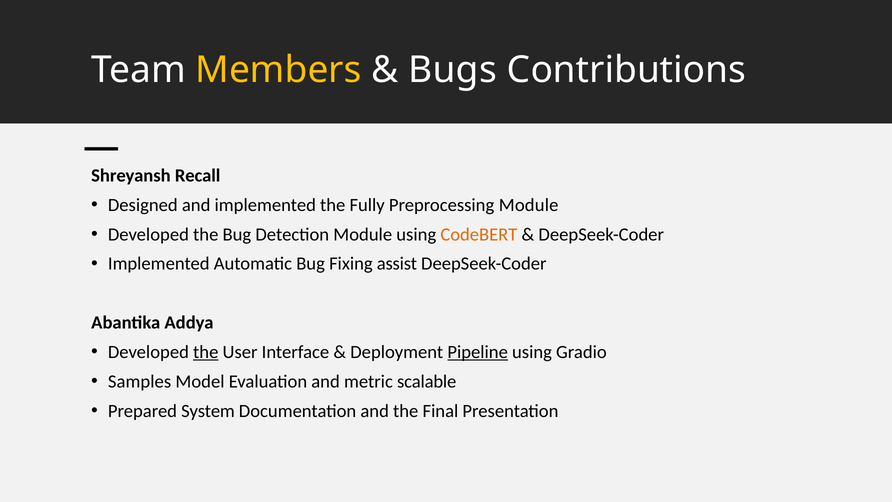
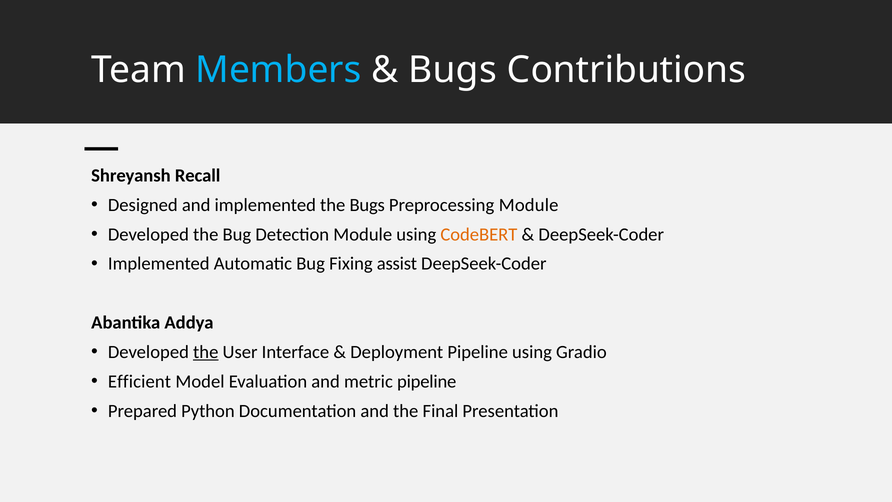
Members colour: yellow -> light blue (278, 70)
the Fully: Fully -> Bugs (367, 205)
Pipeline underline: present -> none (478, 352)
Samples: Samples -> Efficient (140, 381)
metric scalable: scalable -> pipeline (427, 381)
System: System -> Python (208, 411)
